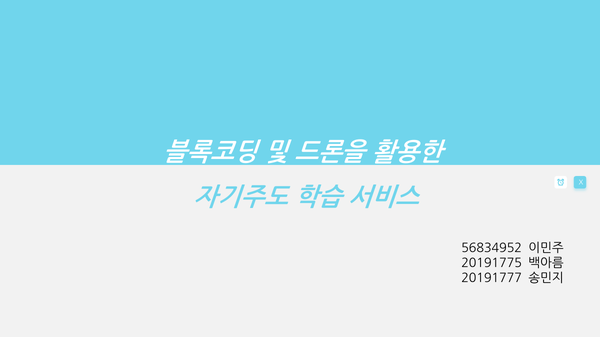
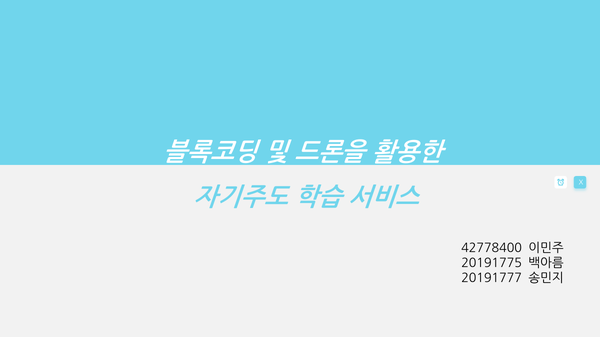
56834952: 56834952 -> 42778400 (492, 249)
